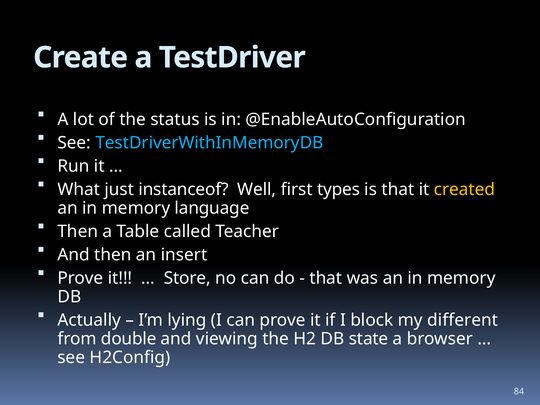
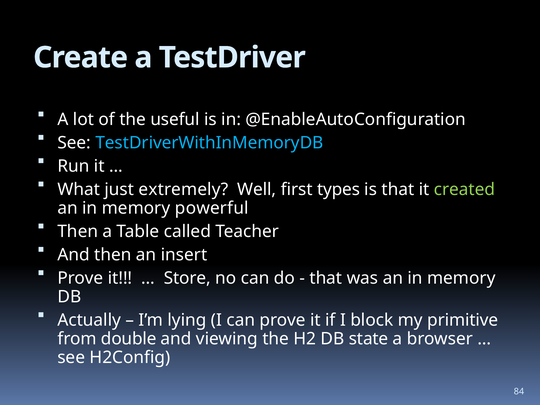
status: status -> useful (175, 120)
instanceof: instanceof -> extremely (183, 190)
created colour: yellow -> light green (464, 190)
language: language -> powerful (212, 208)
different: different -> primitive (463, 320)
